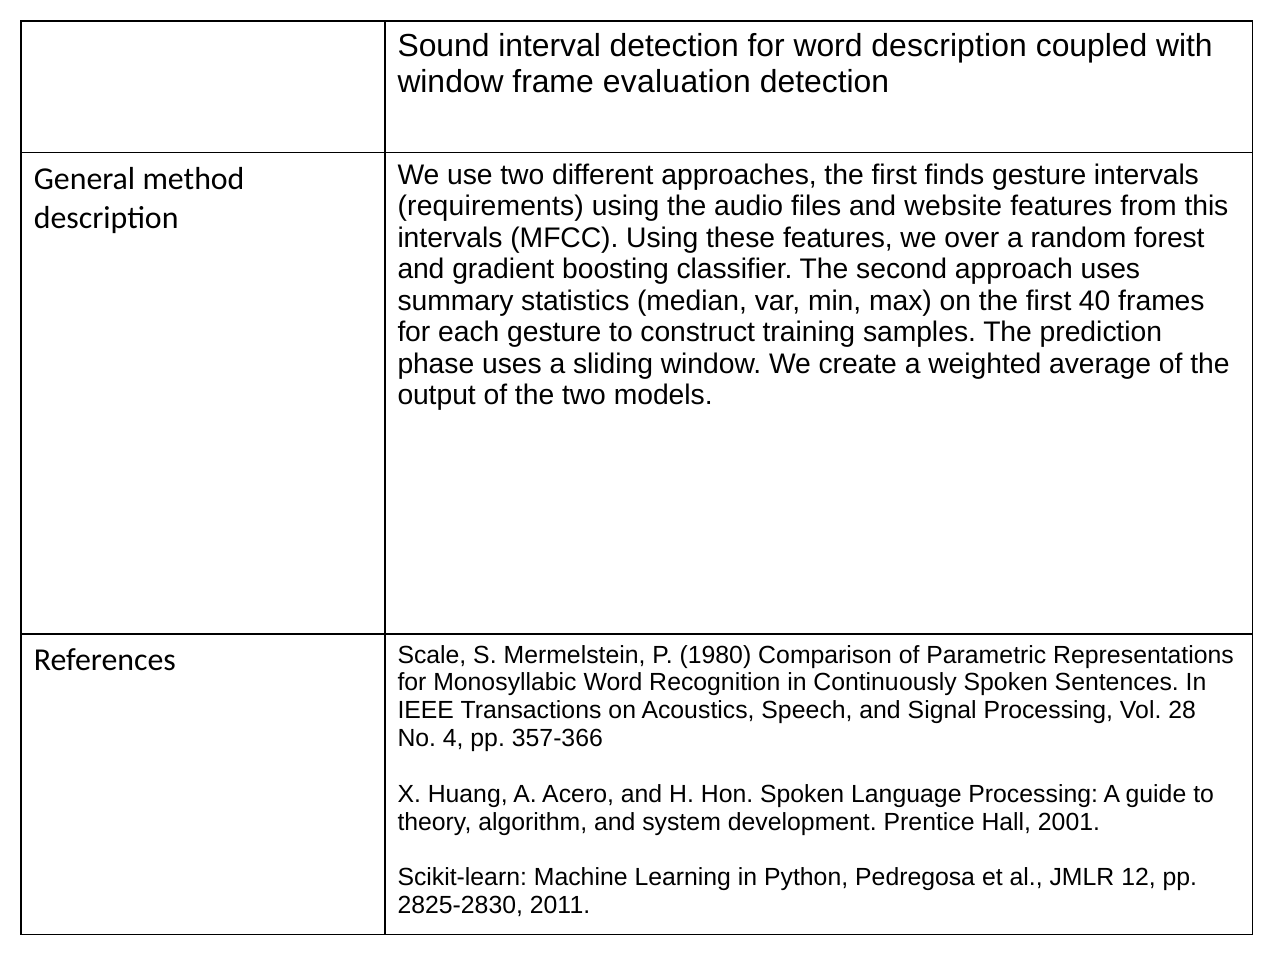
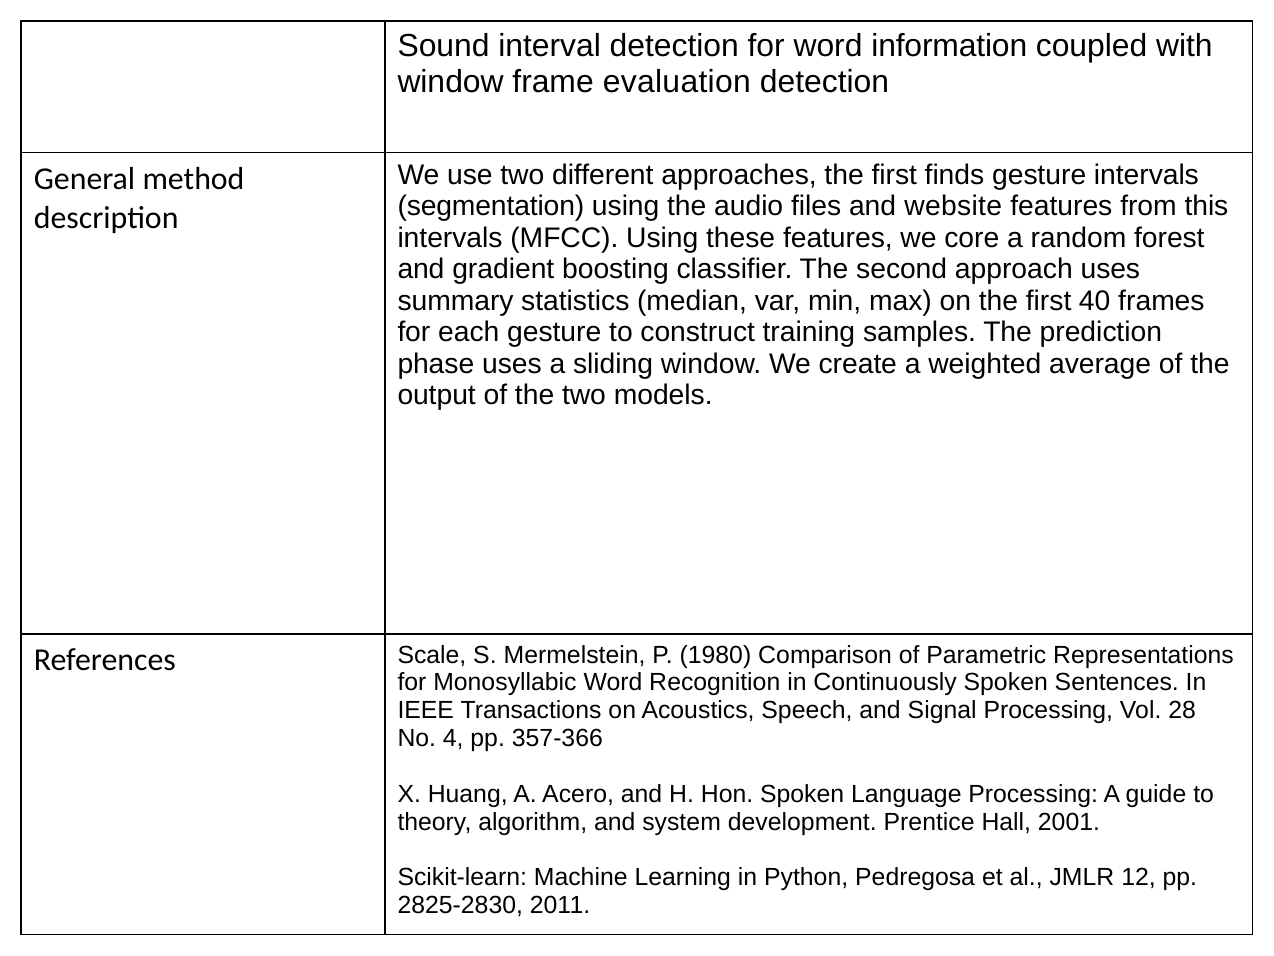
word description: description -> information (949, 46)
requirements: requirements -> segmentation (491, 206)
over: over -> core (972, 238)
